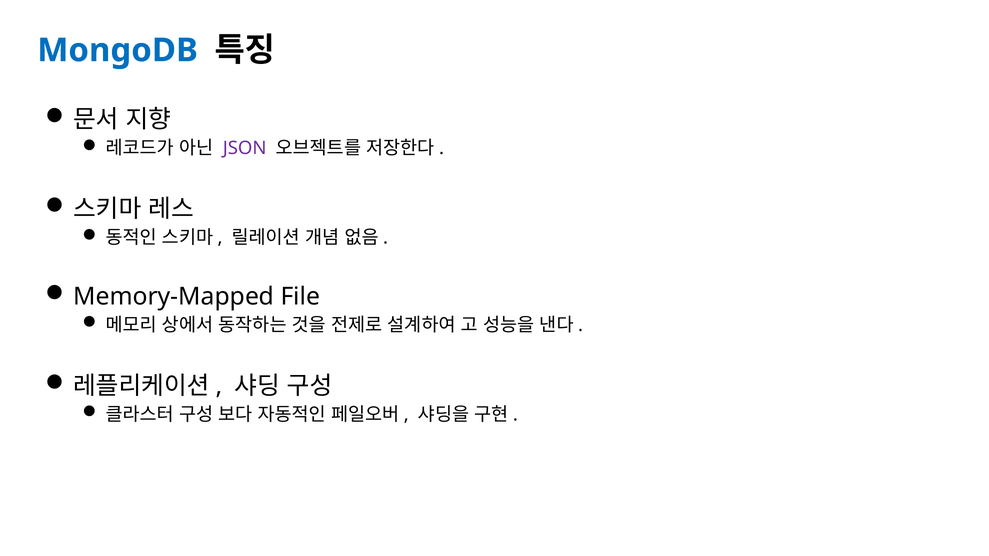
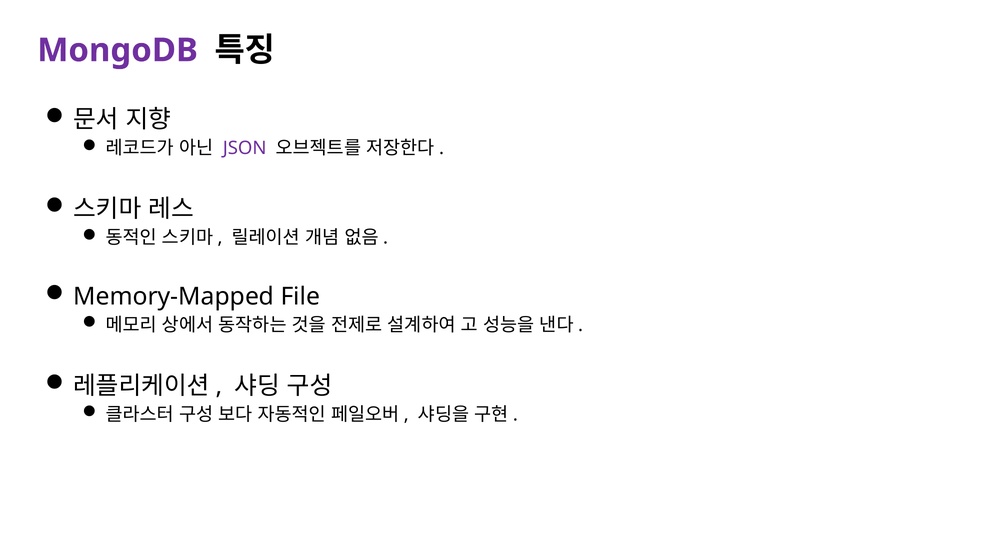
MongoDB colour: blue -> purple (118, 50)
